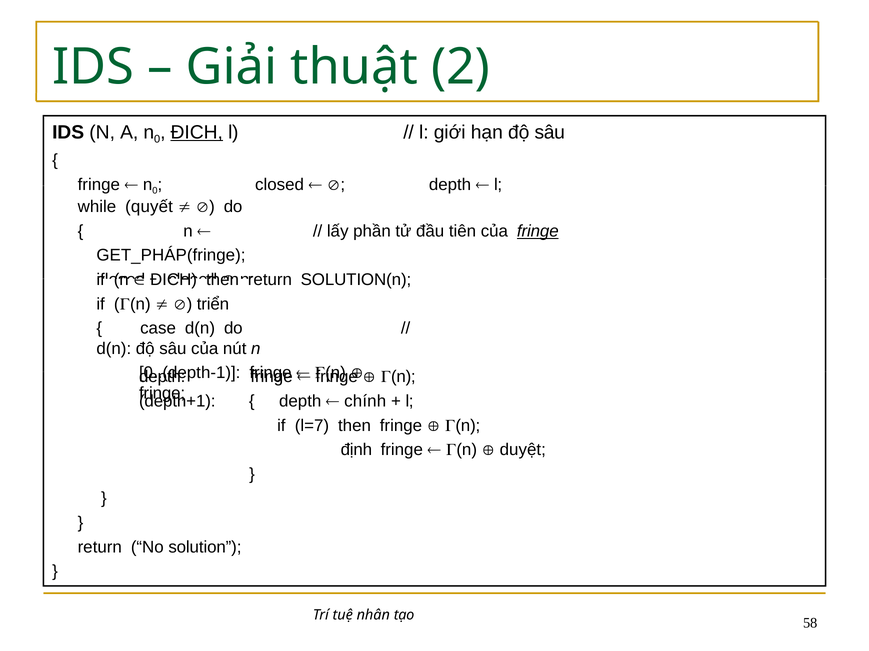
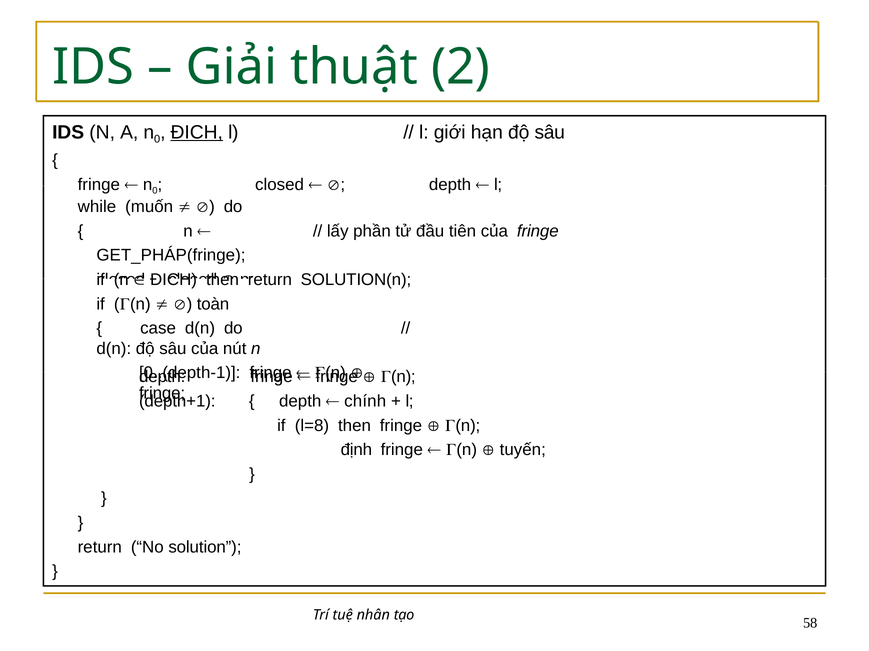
quyết: quyết -> muốn (149, 207)
fringe underline: present -> none (538, 231)
triển: triển -> toàn (213, 304)
l=7: l=7 -> l=8 (312, 426)
duyệt: duyệt -> tuyến (523, 450)
